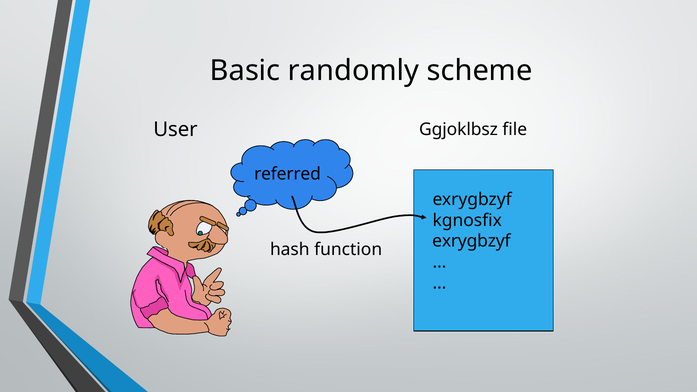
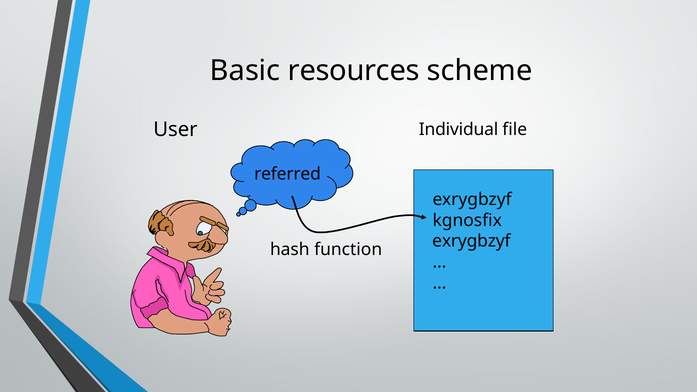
randomly: randomly -> resources (354, 70)
Ggjoklbsz: Ggjoklbsz -> Individual (459, 130)
